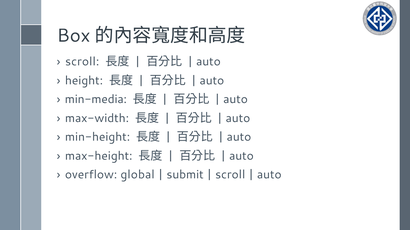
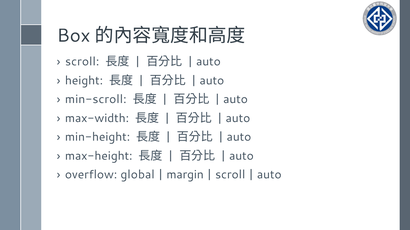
min-media: min-media -> min-scroll (96, 100)
submit: submit -> margin (185, 175)
